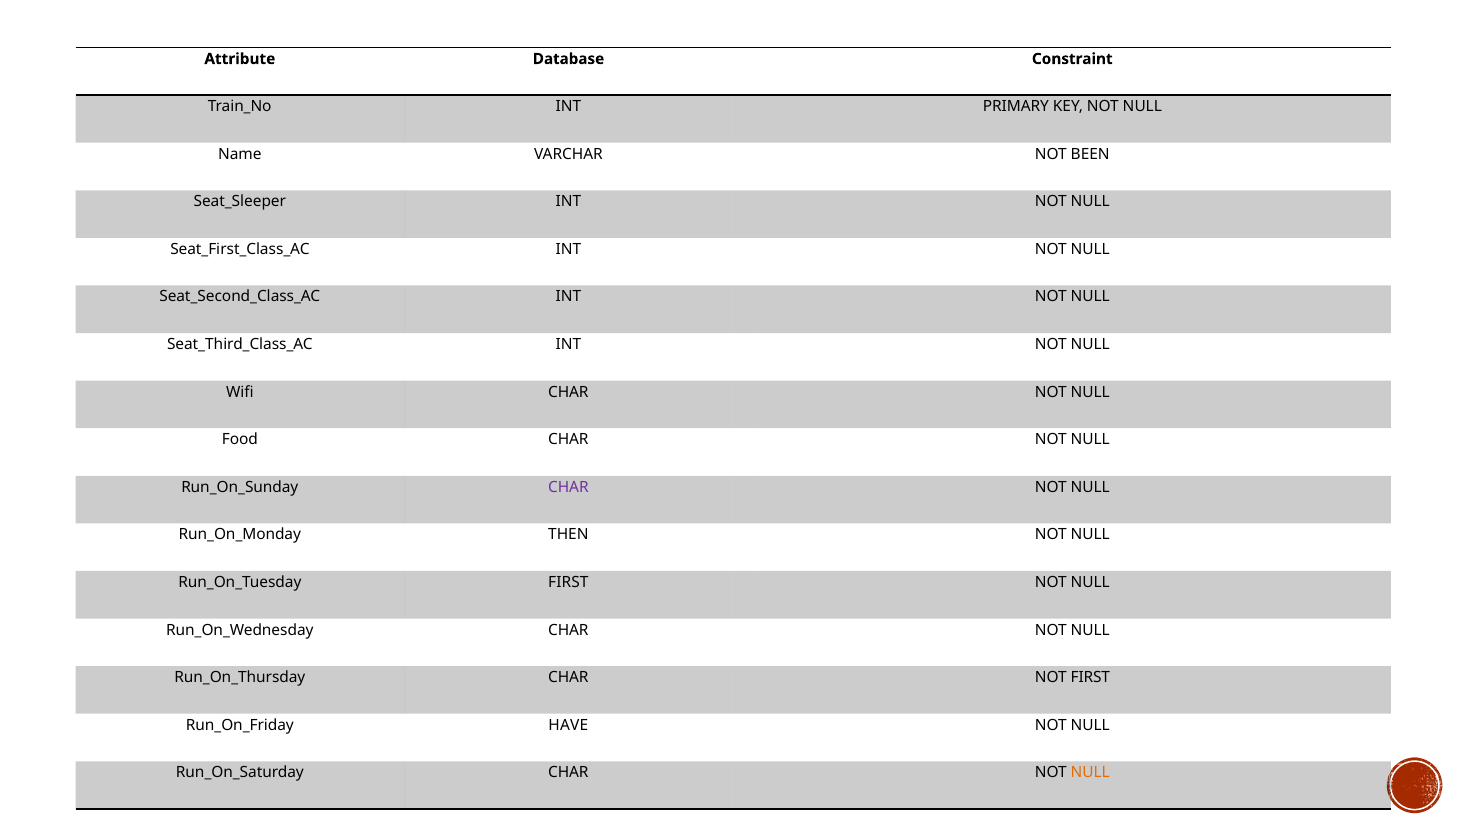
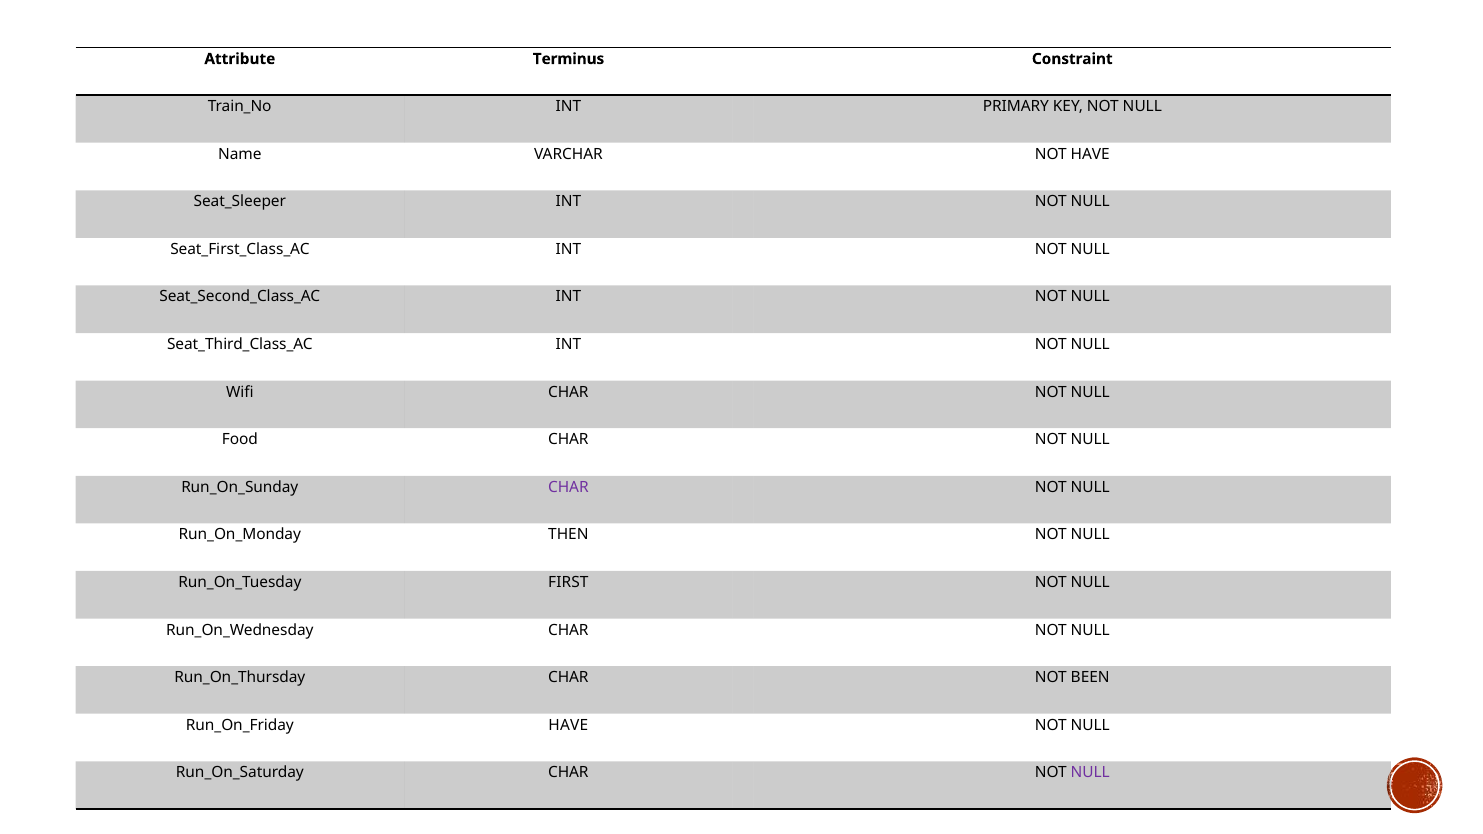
Database: Database -> Terminus (568, 59)
NOT BEEN: BEEN -> HAVE (1090, 154)
NOT FIRST: FIRST -> BEEN (1090, 678)
NULL colour: orange -> purple (1090, 773)
